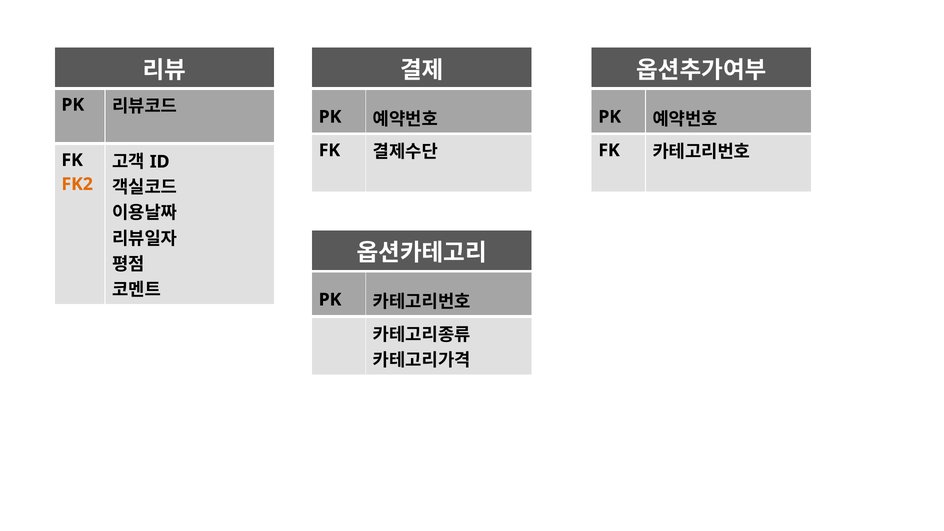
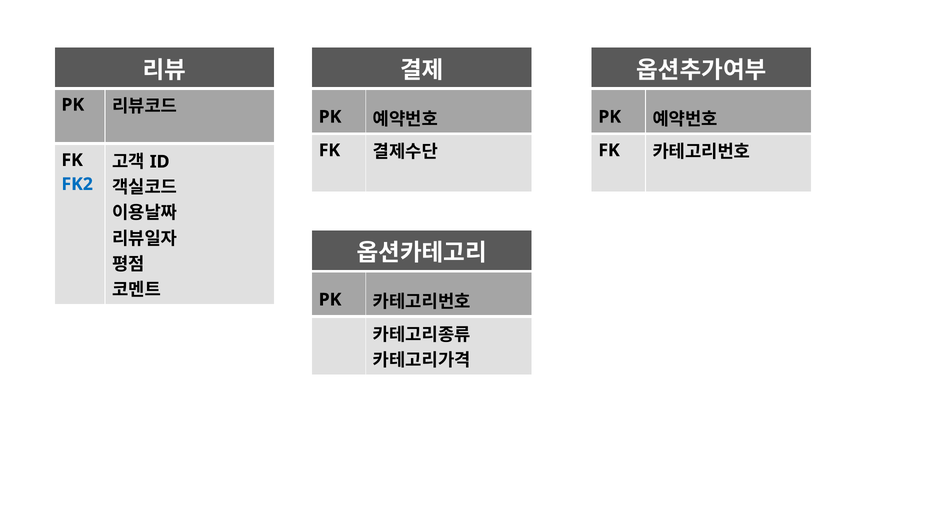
FK2 colour: orange -> blue (77, 184)
